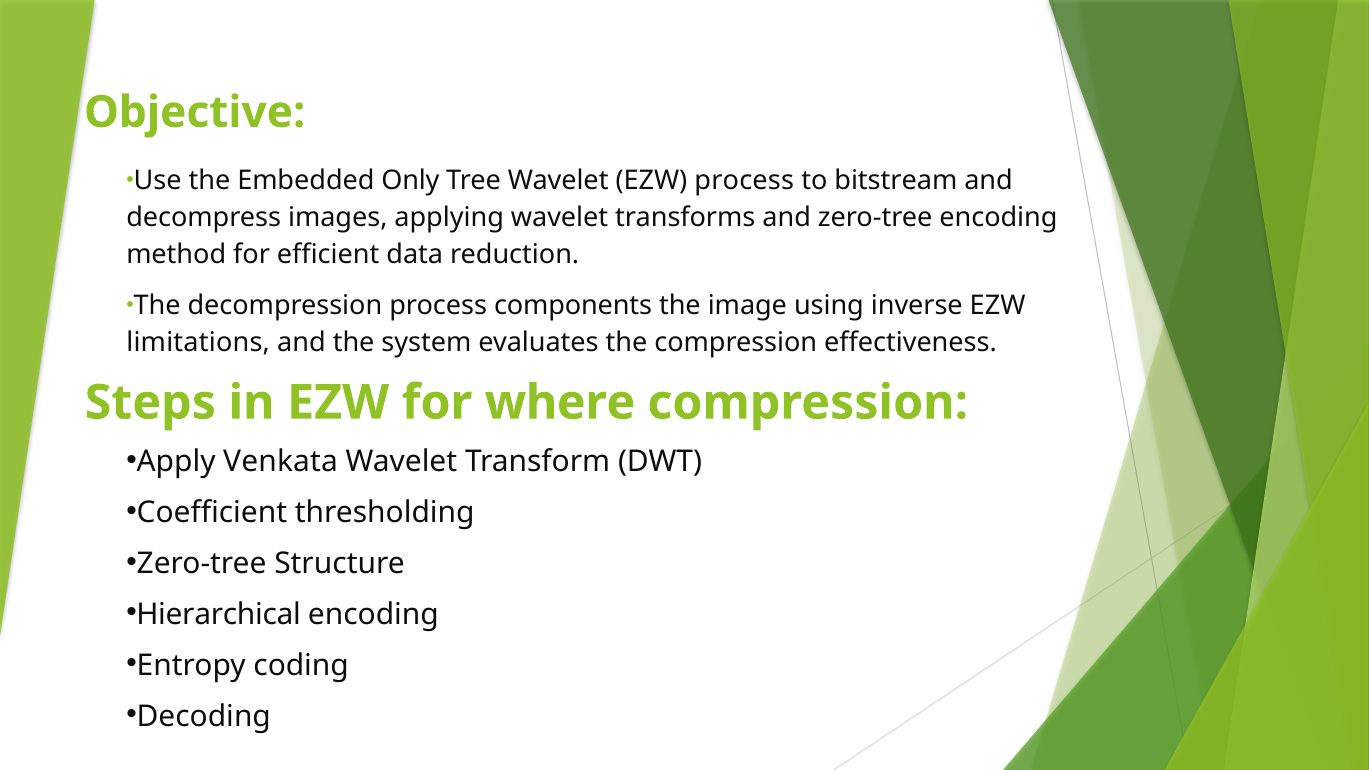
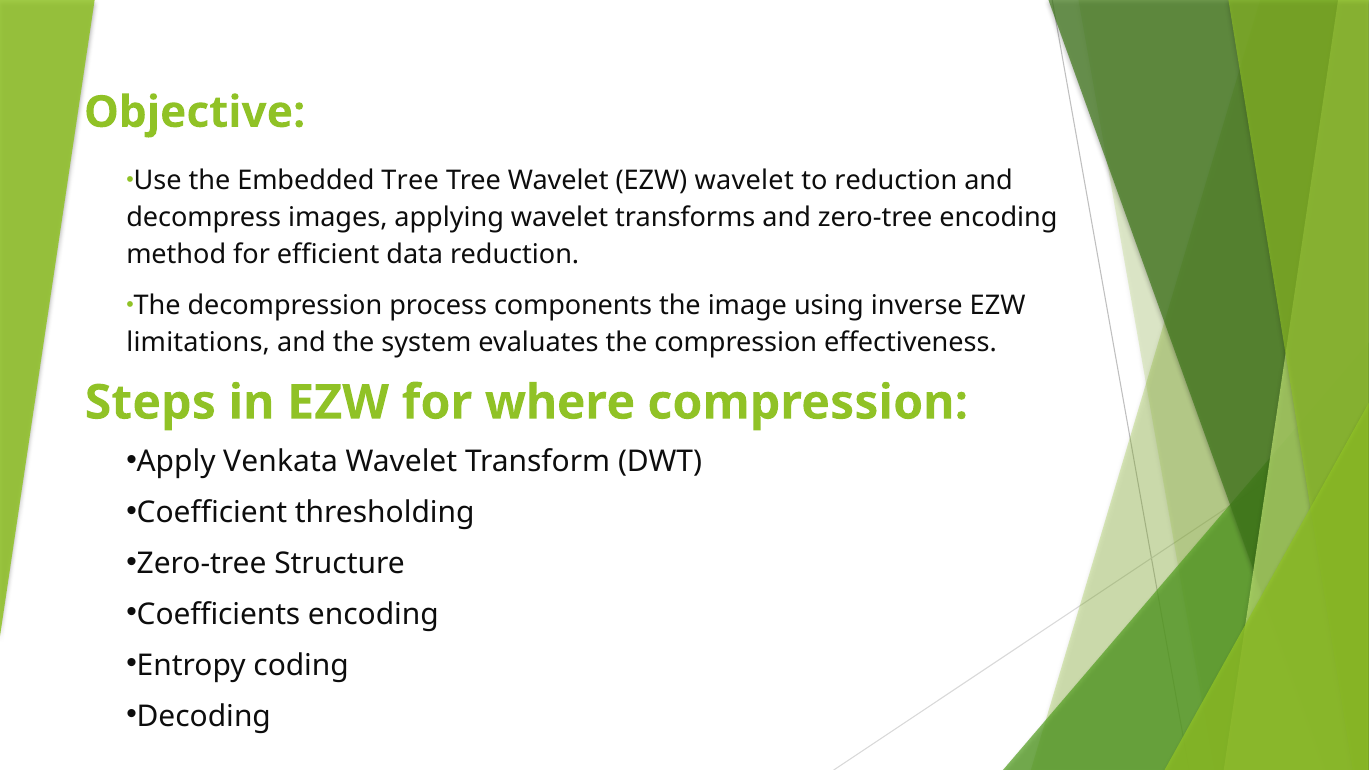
Embedded Only: Only -> Tree (410, 181)
EZW process: process -> wavelet (744, 181)
to bitstream: bitstream -> reduction (896, 181)
Hierarchical: Hierarchical -> Coefficients (219, 615)
